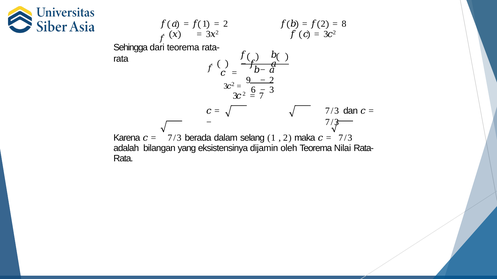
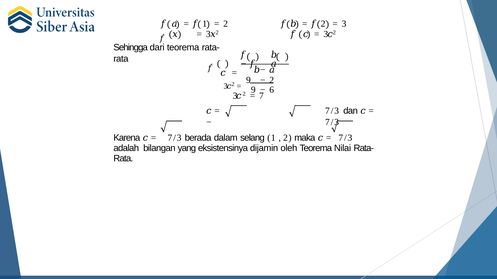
8: 8 -> 3 (344, 24)
2 6: 6 -> 9 (253, 90)
3: 3 -> 6 (272, 90)
